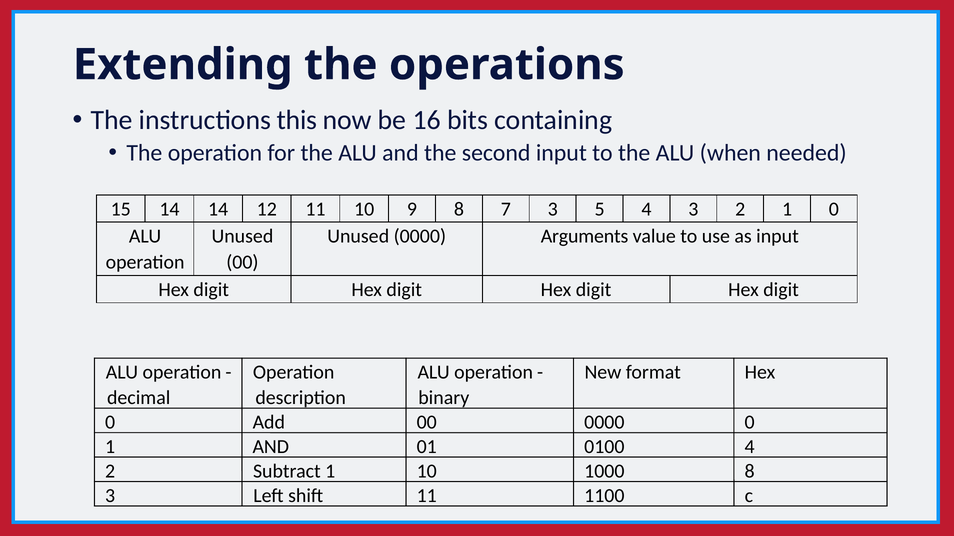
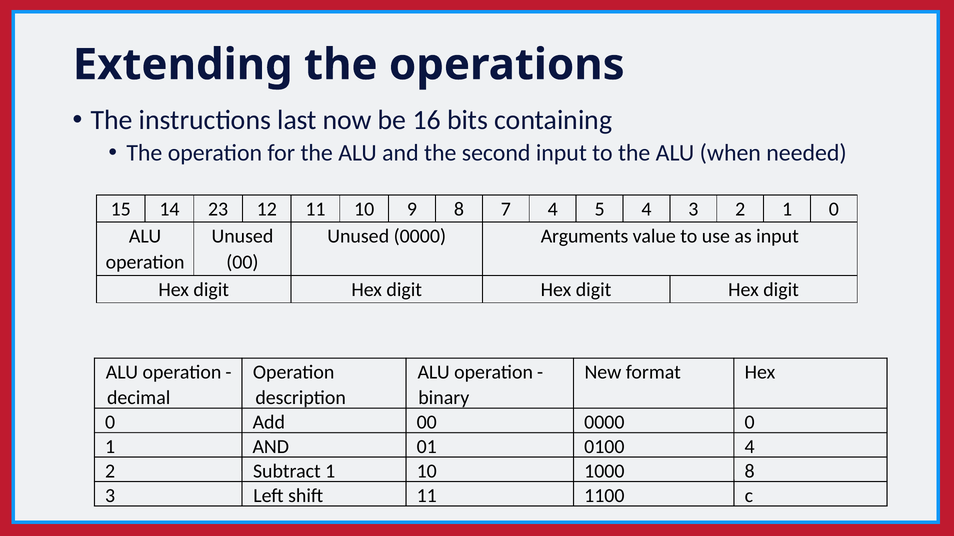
this: this -> last (297, 120)
14 14: 14 -> 23 (218, 209)
7 3: 3 -> 4 (553, 209)
